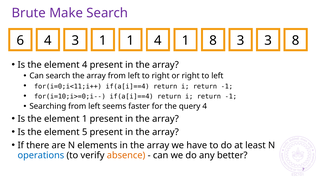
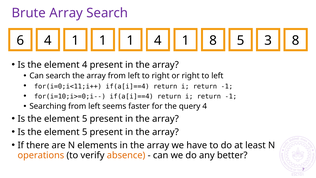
Brute Make: Make -> Array (66, 13)
6 4 3: 3 -> 1 (75, 40)
8 3: 3 -> 5 (241, 40)
1: 1 -> 5 (85, 119)
operations colour: blue -> orange (41, 155)
